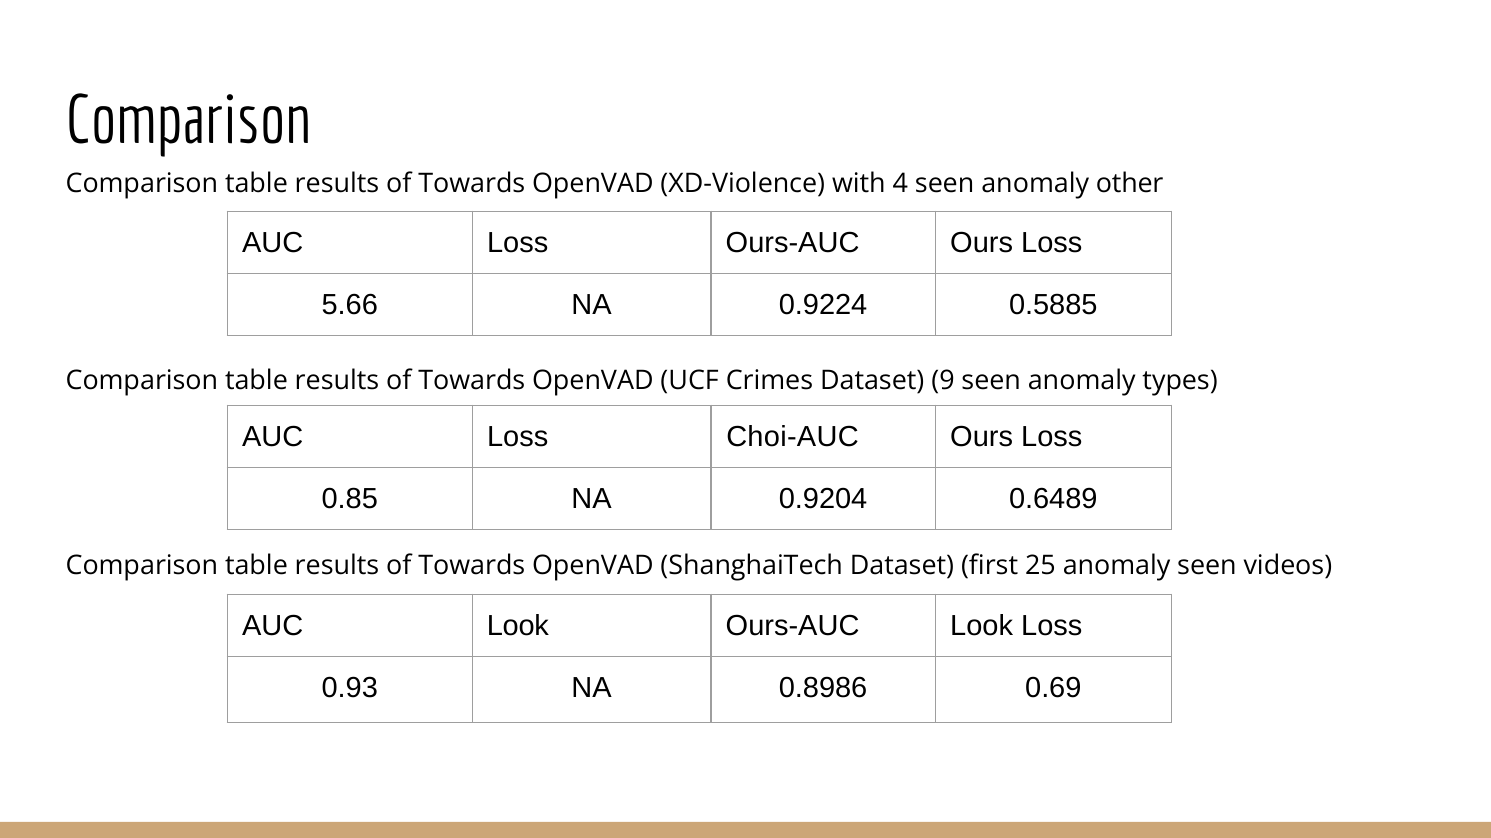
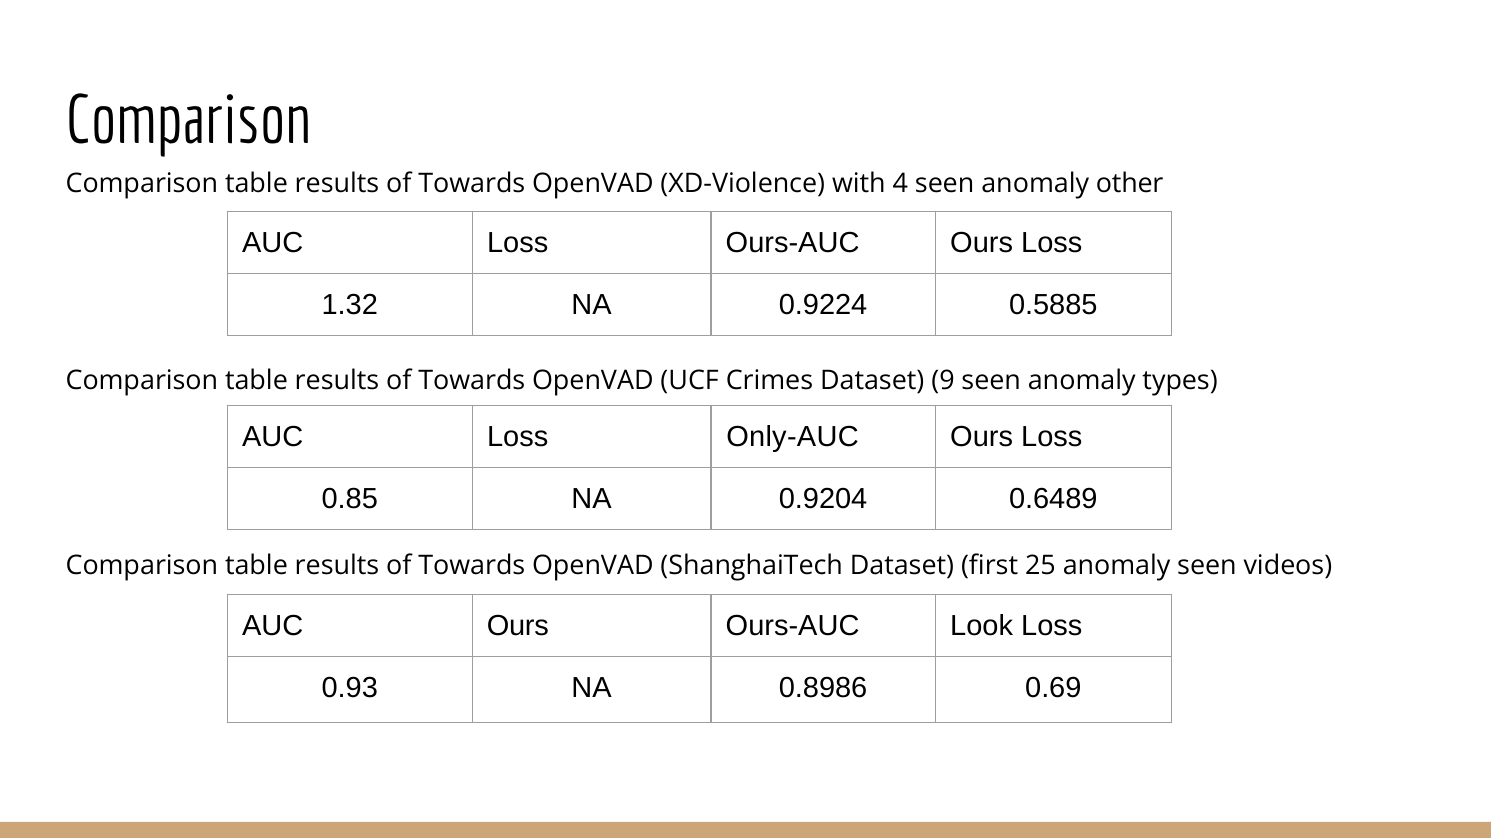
5.66: 5.66 -> 1.32 (350, 305)
Choi-AUC: Choi-AUC -> Only-AUC (792, 437)
AUC Look: Look -> Ours (518, 626)
